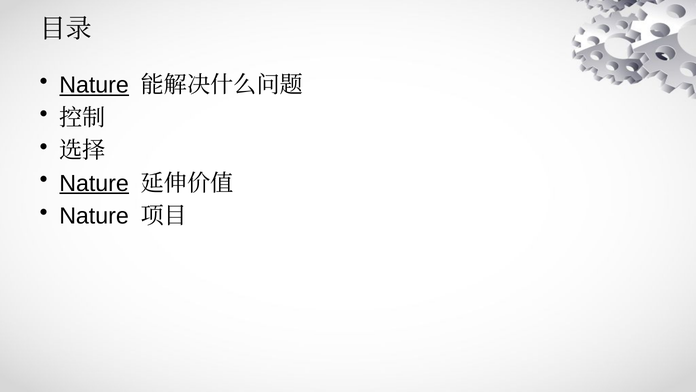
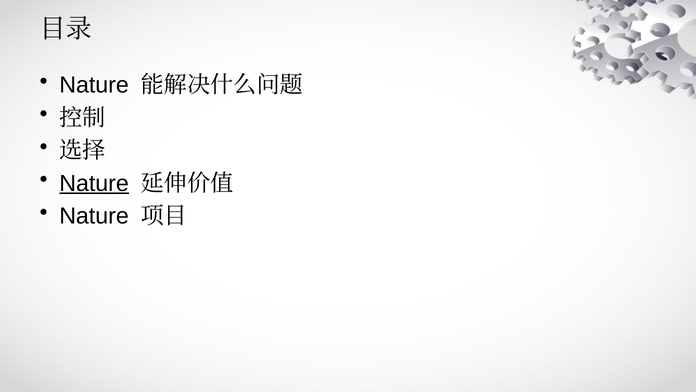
Nature underline: present -> none (94, 85)
